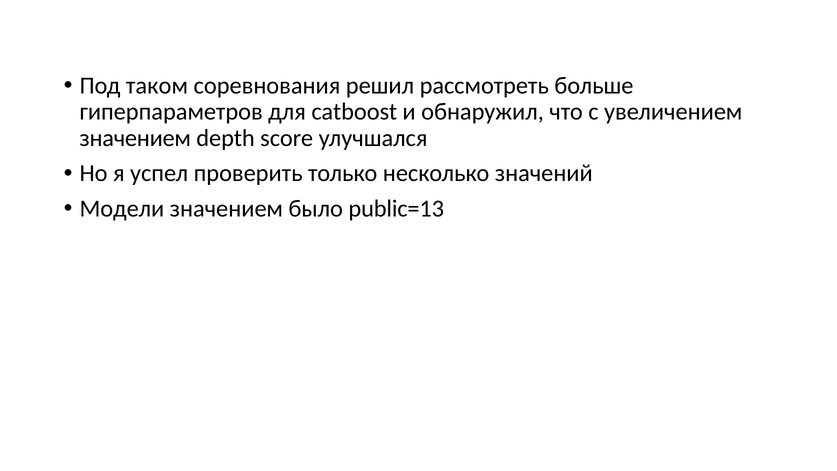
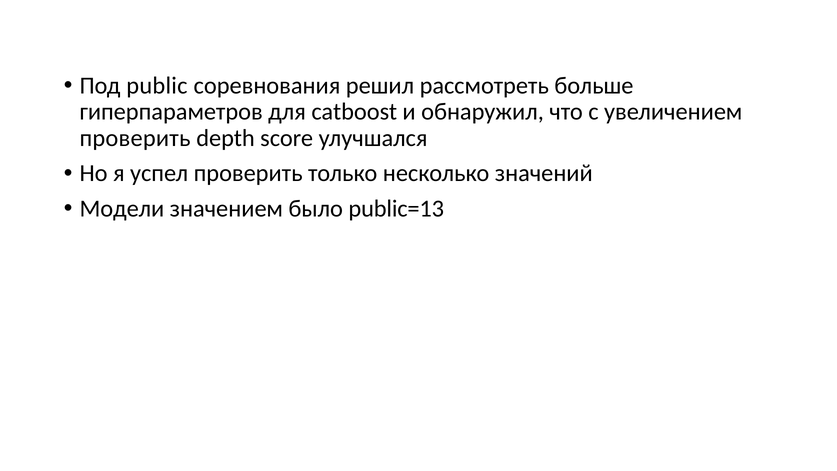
таком: таком -> public (157, 86)
значением: значением -> проверить (135, 138)
